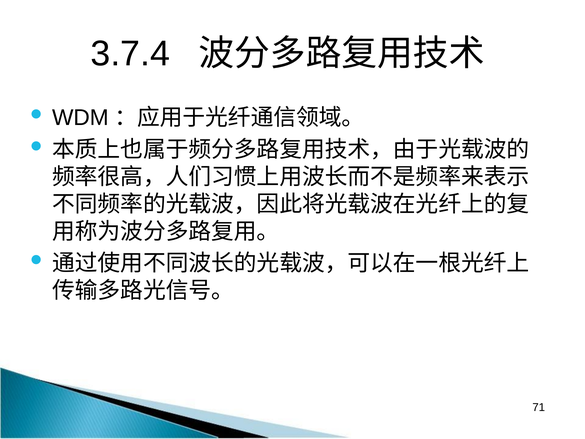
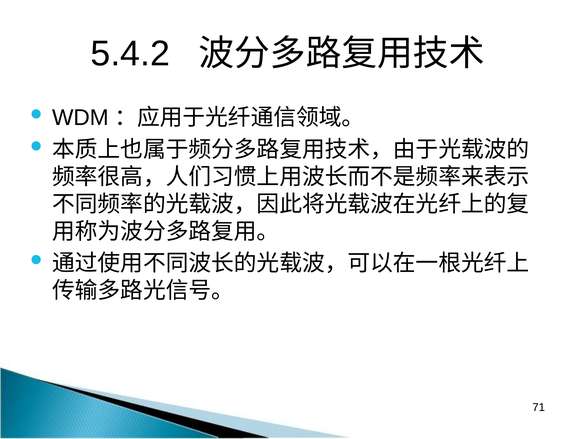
3.7.4: 3.7.4 -> 5.4.2 (130, 54)
